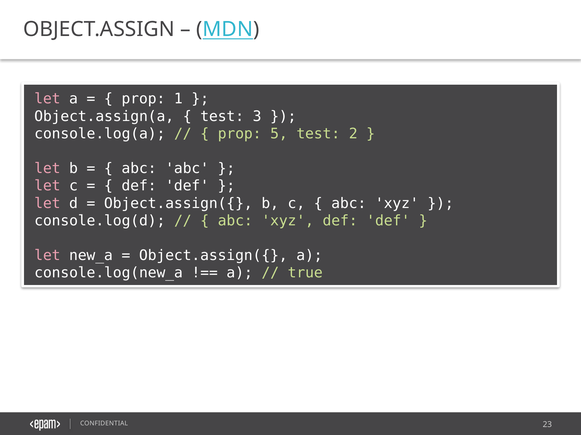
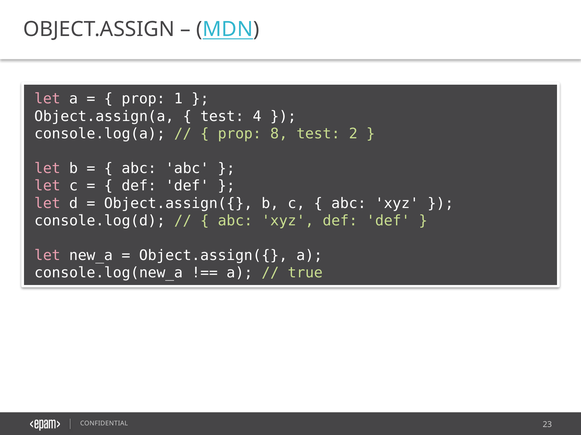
3: 3 -> 4 (257, 116)
5: 5 -> 8 (279, 134)
